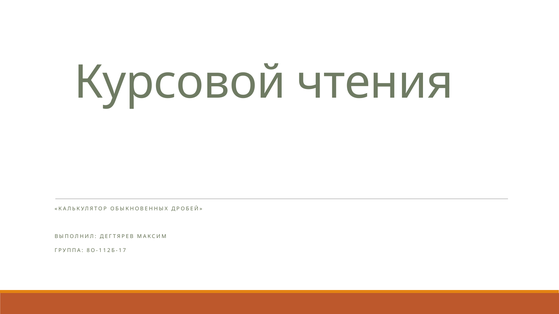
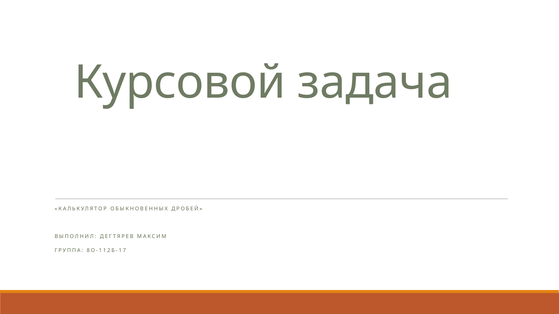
чтения: чтения -> задача (375, 83)
